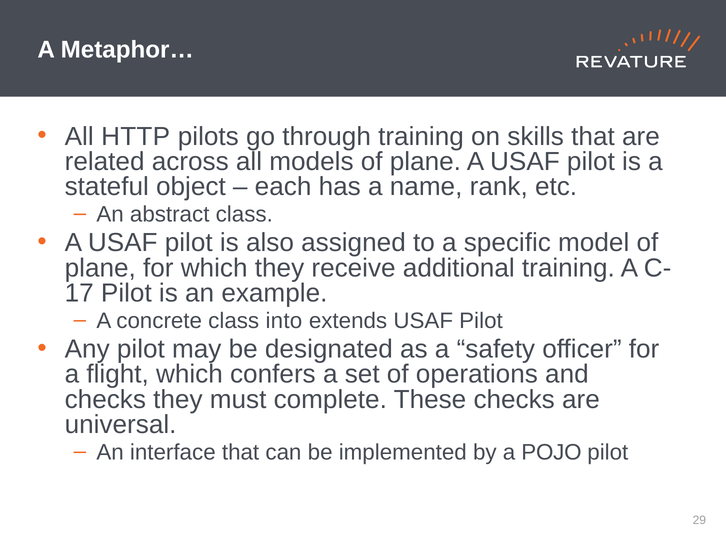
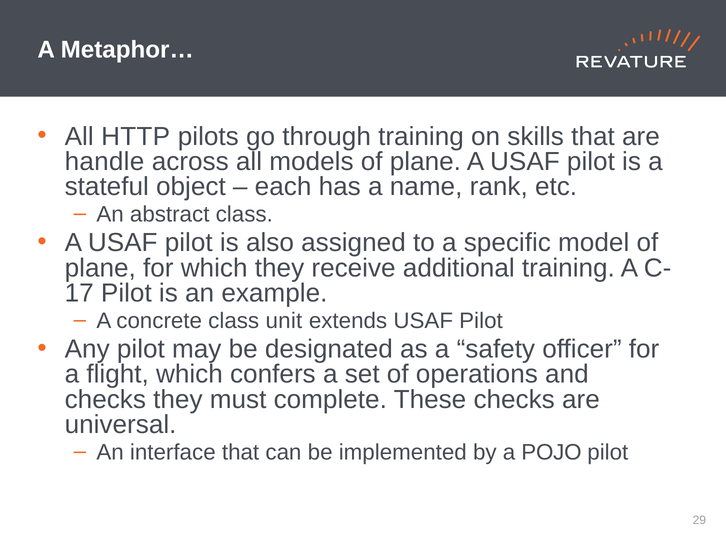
related: related -> handle (104, 162)
into: into -> unit (284, 321)
